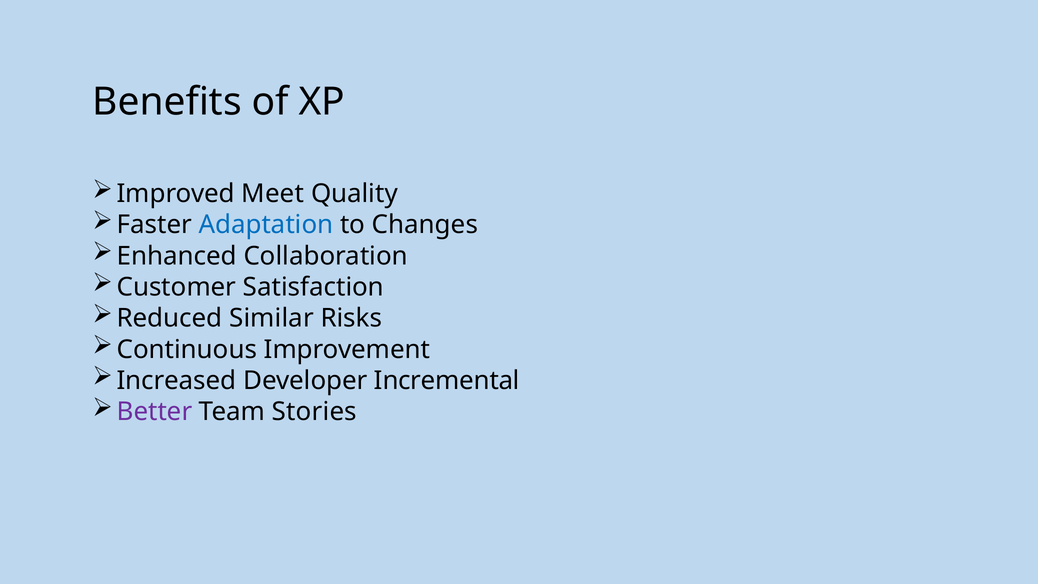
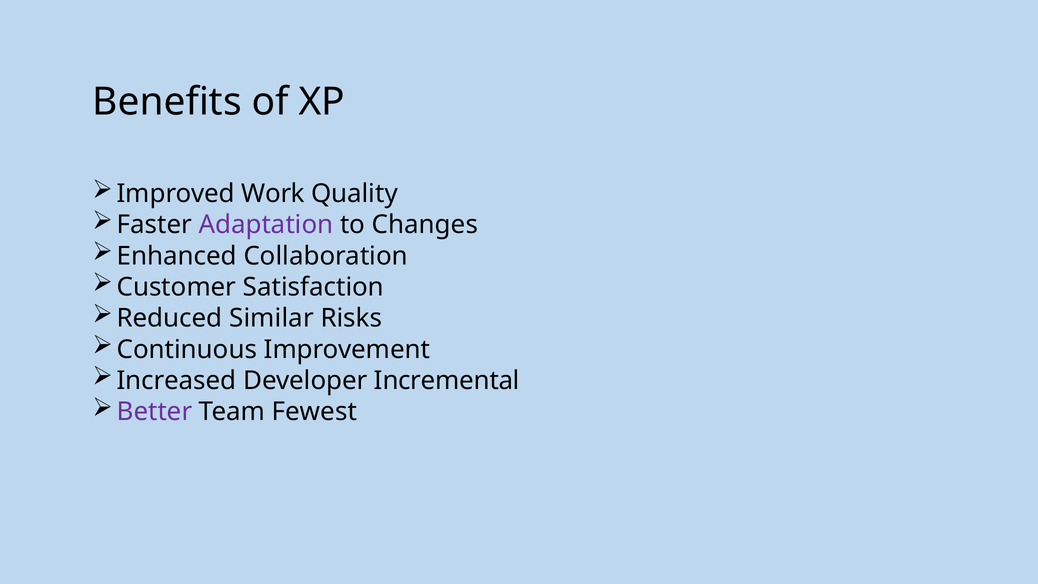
Meet: Meet -> Work (273, 194)
Adaptation colour: blue -> purple (266, 225)
Stories: Stories -> Fewest (314, 412)
